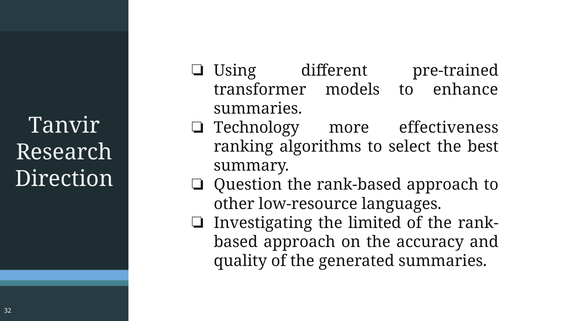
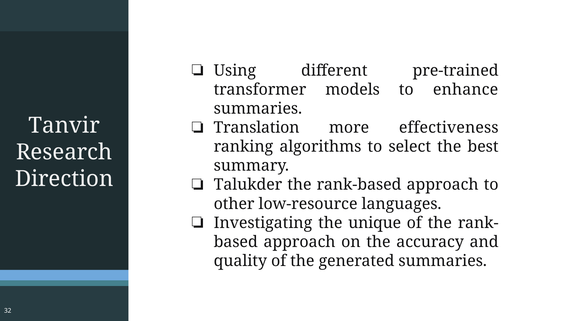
Technology: Technology -> Translation (256, 128)
Question: Question -> Talukder (248, 185)
limited: limited -> unique (375, 223)
